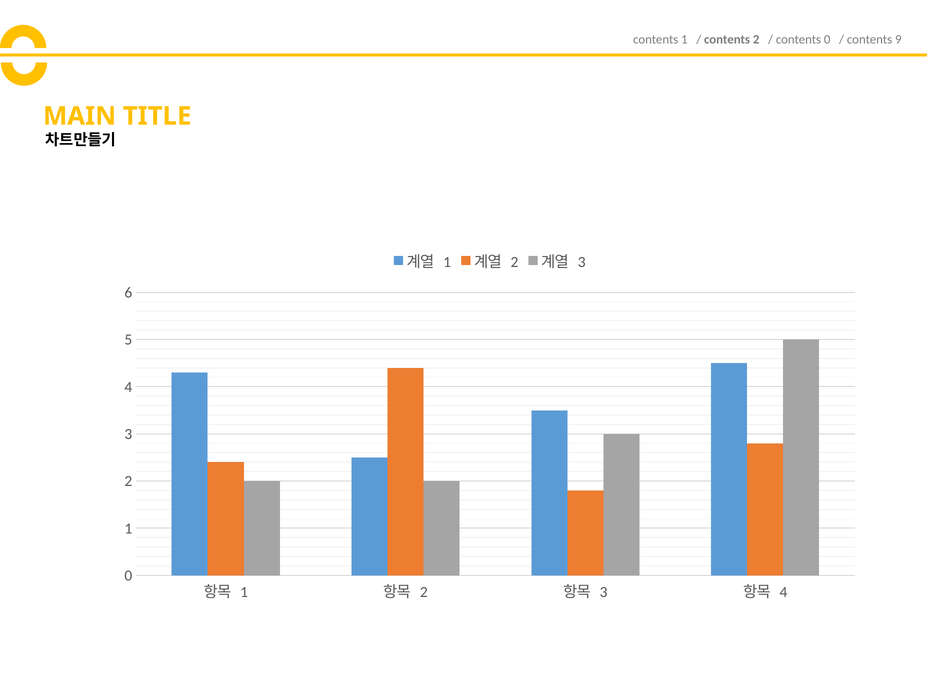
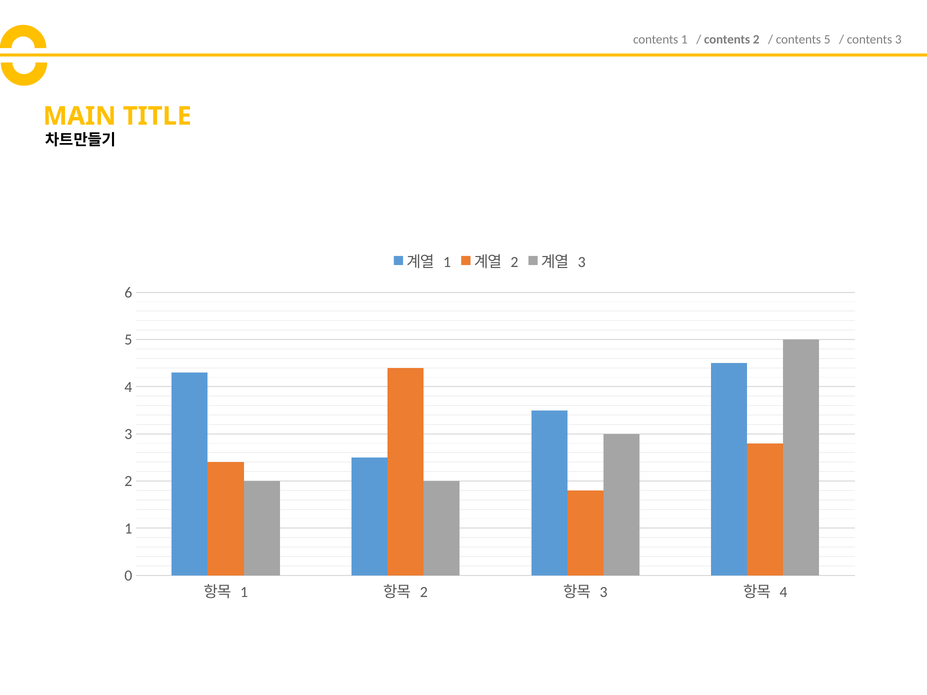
contents 0: 0 -> 5 (827, 40)
contents 9: 9 -> 3 (898, 40)
